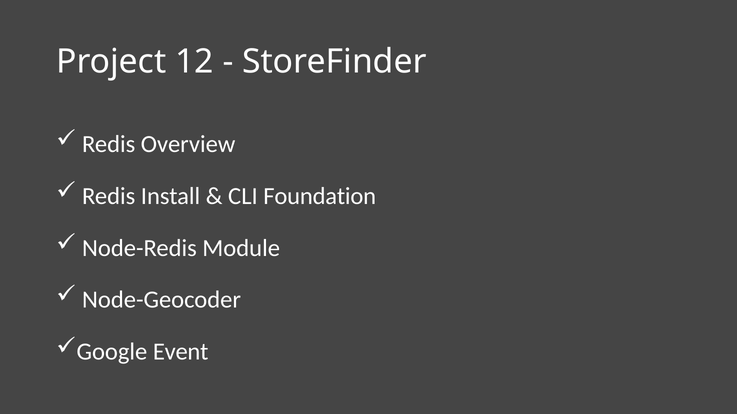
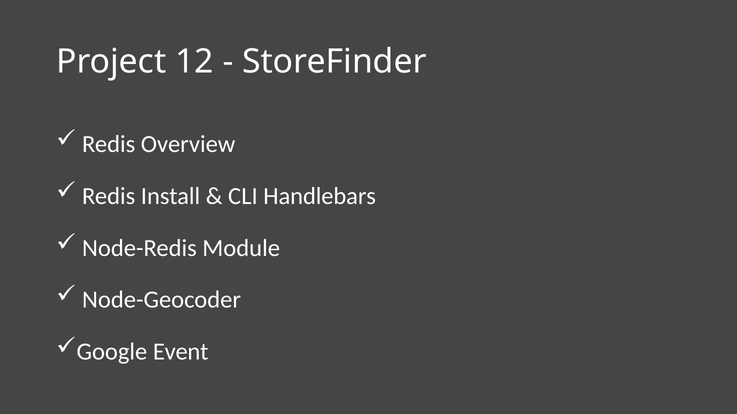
Foundation: Foundation -> Handlebars (320, 196)
